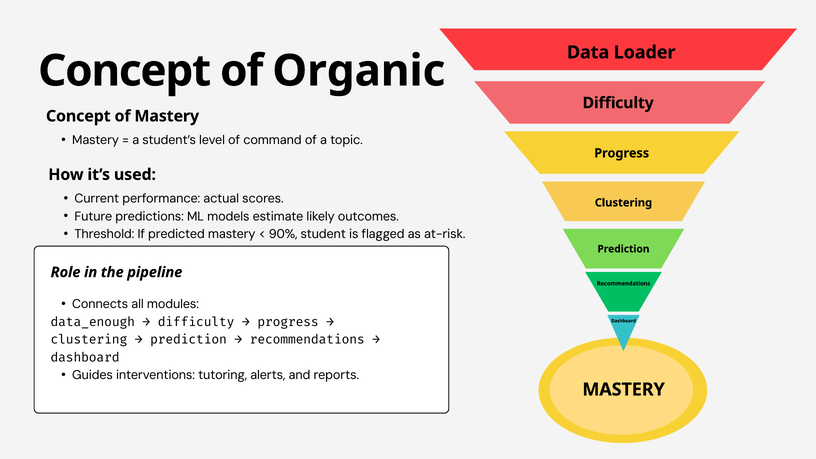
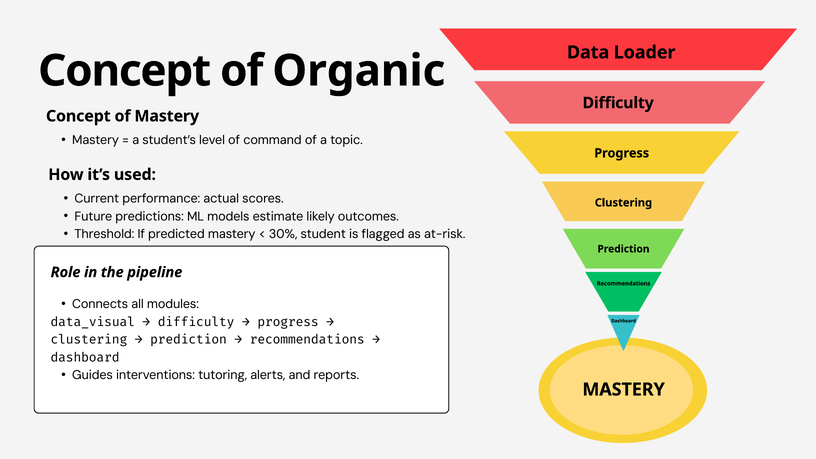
90%: 90% -> 30% (283, 234)
data_enough: data_enough -> data_visual (93, 322)
